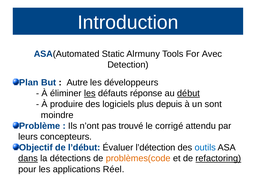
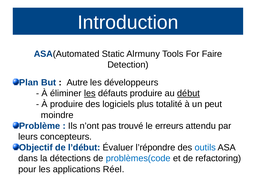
Avec: Avec -> Faire (212, 54)
défauts réponse: réponse -> produire (146, 93)
depuis: depuis -> totalité (169, 104)
sont: sont -> peut (213, 104)
corrigé: corrigé -> erreurs (169, 126)
l’détection: l’détection -> l’répondre (156, 148)
dans underline: present -> none (28, 158)
problèmes(code colour: orange -> blue (138, 158)
refactoring underline: present -> none (218, 158)
